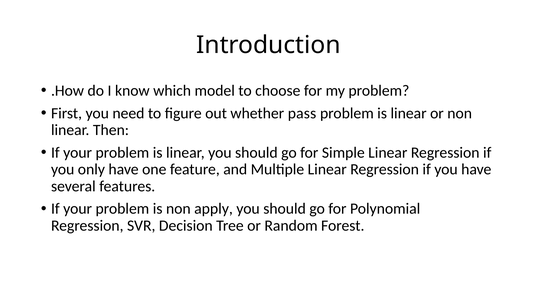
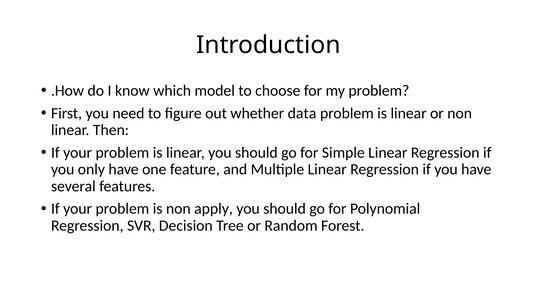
pass: pass -> data (302, 113)
